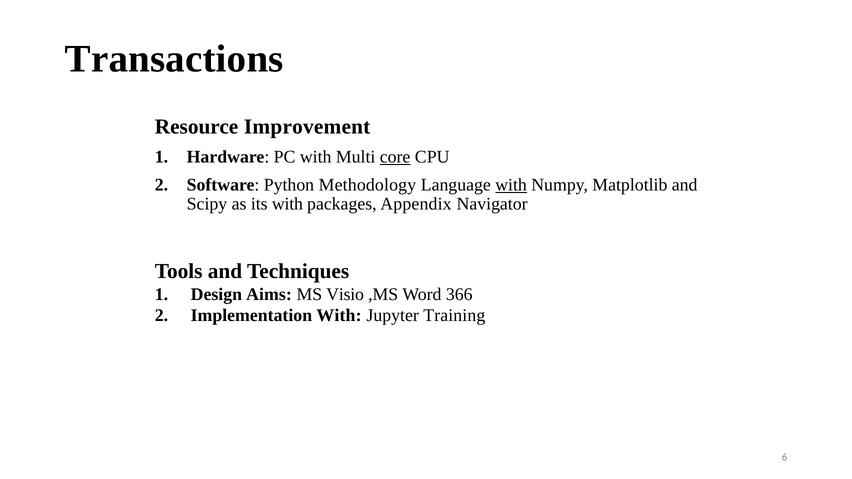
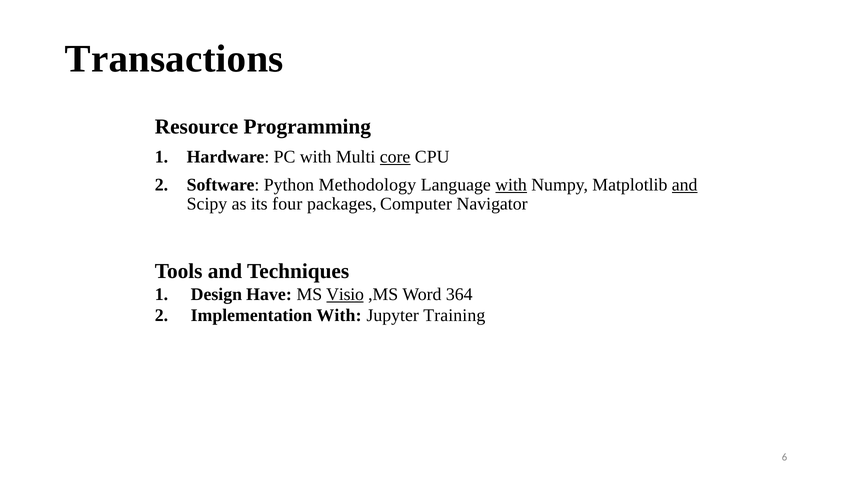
Improvement: Improvement -> Programming (307, 127)
and underline: none -> present (685, 185)
its with: with -> four (287, 204)
Appendix: Appendix -> Computer (416, 204)
Aims: Aims -> Have (269, 294)
Visio underline: none -> present (345, 294)
366: 366 -> 364 (459, 294)
